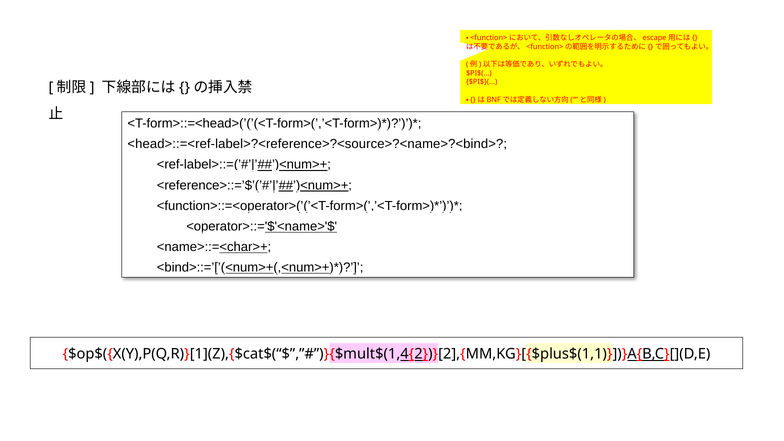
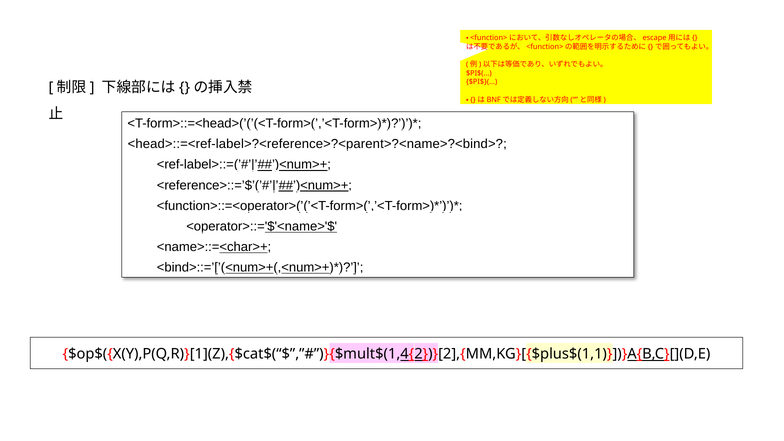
<head>::=<ref-label>?<reference>?<source>?<name>?<bind>: <head>::=<ref-label>?<reference>?<source>?<name>?<bind> -> <head>::=<ref-label>?<reference>?<parent>?<name>?<bind> (317, 144)
